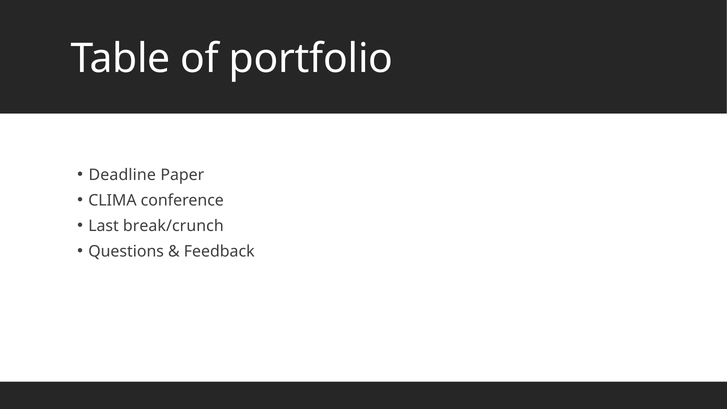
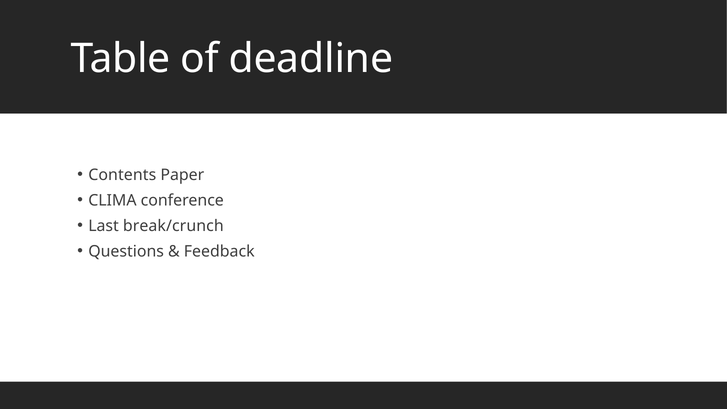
portfolio: portfolio -> deadline (311, 59)
Deadline: Deadline -> Contents (122, 175)
